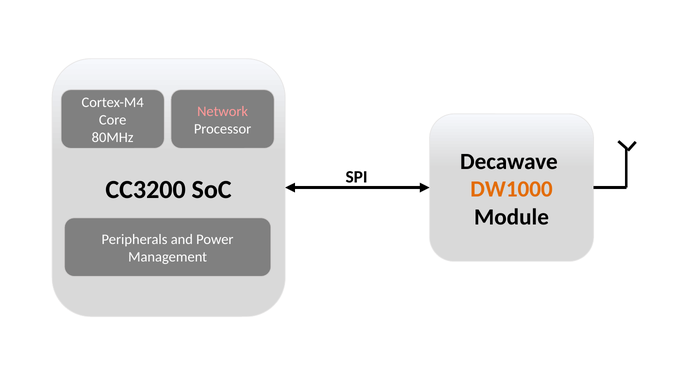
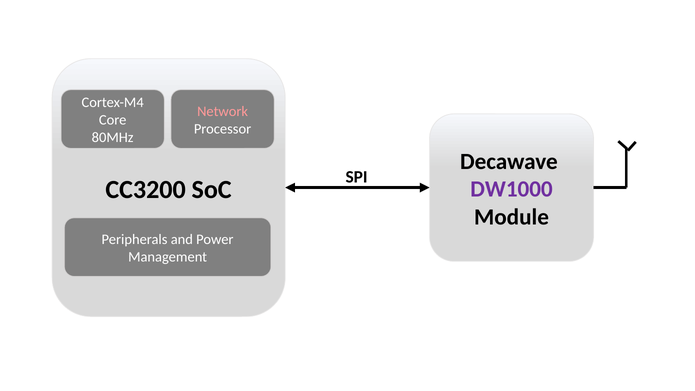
DW1000 colour: orange -> purple (512, 189)
